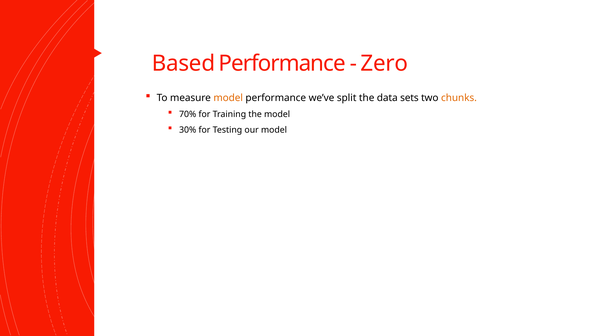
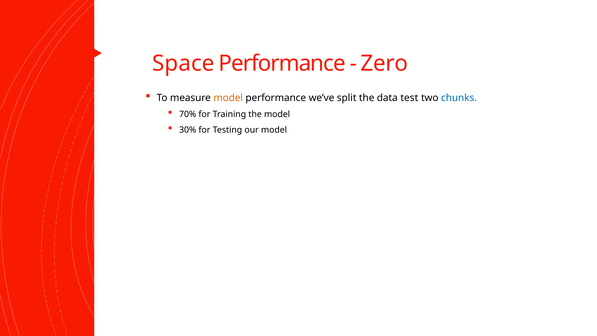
Based: Based -> Space (183, 63)
sets: sets -> test (409, 98)
chunks colour: orange -> blue (459, 98)
